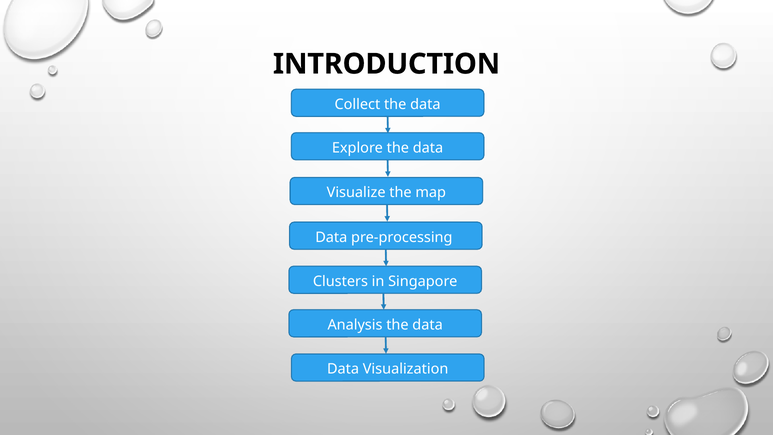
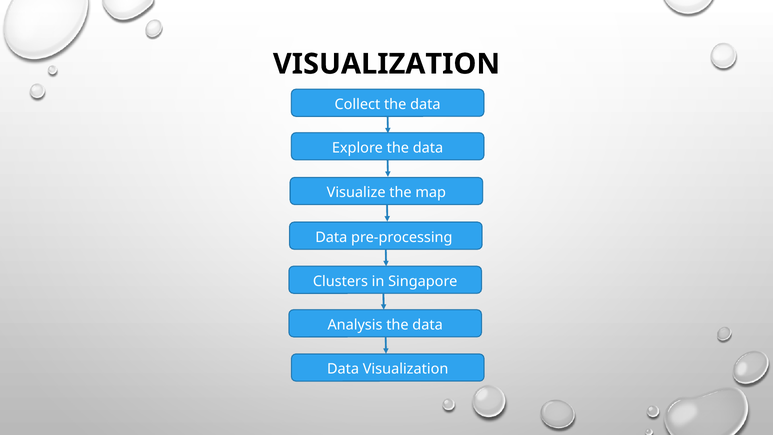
INTRODUCTION: INTRODUCTION -> VISUALIZATION (386, 64)
